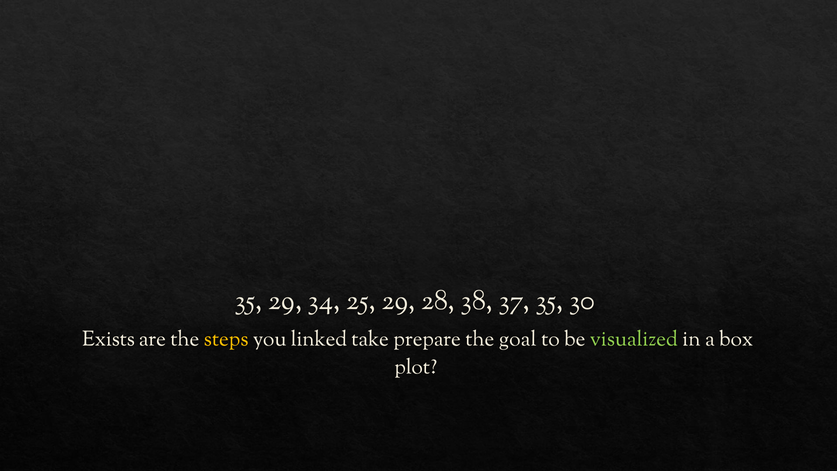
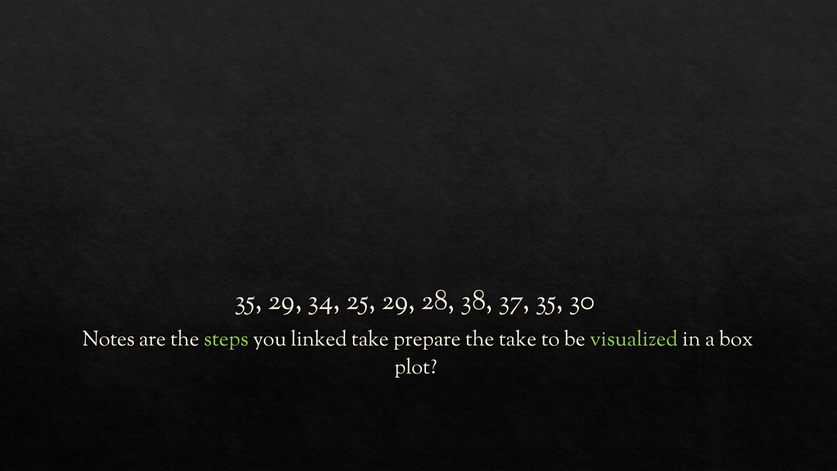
Exists: Exists -> Notes (109, 339)
steps colour: yellow -> light green (226, 339)
the goal: goal -> take (518, 339)
